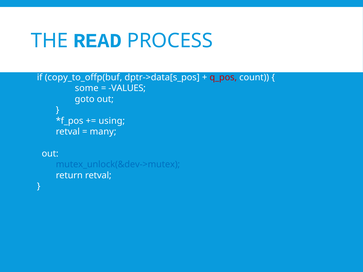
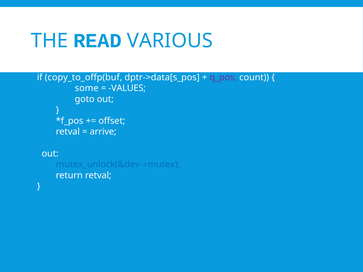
PROCESS: PROCESS -> VARIOUS (170, 41)
q_pos colour: red -> purple (223, 77)
using: using -> offset (112, 121)
many: many -> arrive (103, 132)
